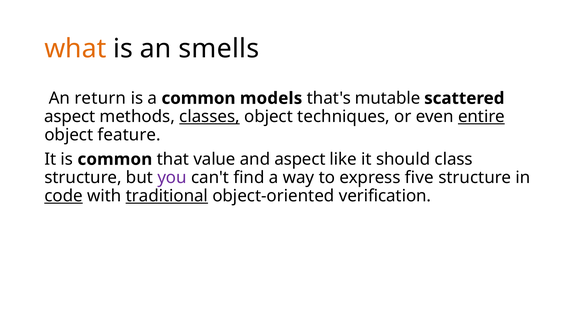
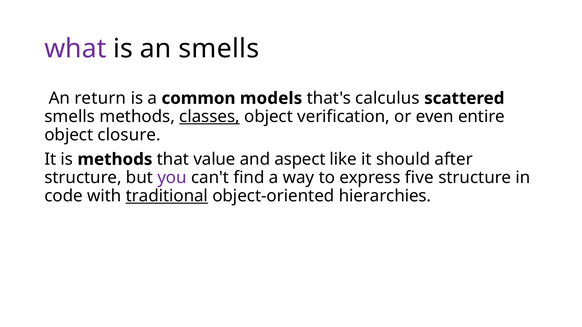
what colour: orange -> purple (75, 49)
mutable: mutable -> calculus (387, 98)
aspect: aspect -> smells (70, 117)
techniques: techniques -> verification (344, 117)
entire underline: present -> none (481, 117)
feature: feature -> closure (129, 135)
is common: common -> methods (115, 159)
class: class -> after (454, 159)
code underline: present -> none (64, 196)
verification: verification -> hierarchies (385, 196)
